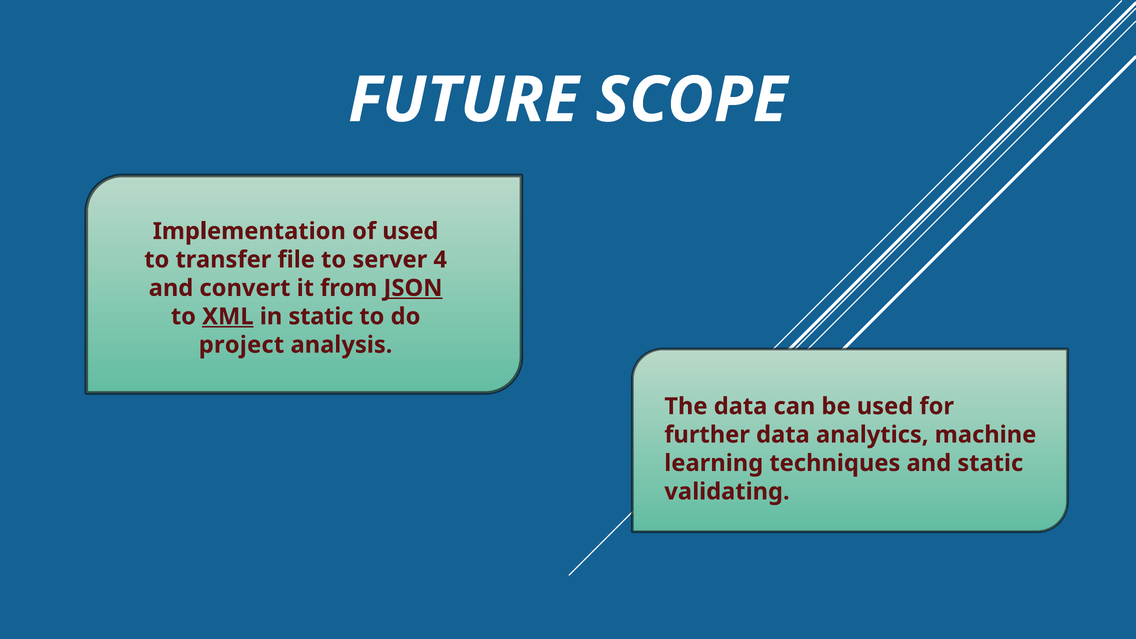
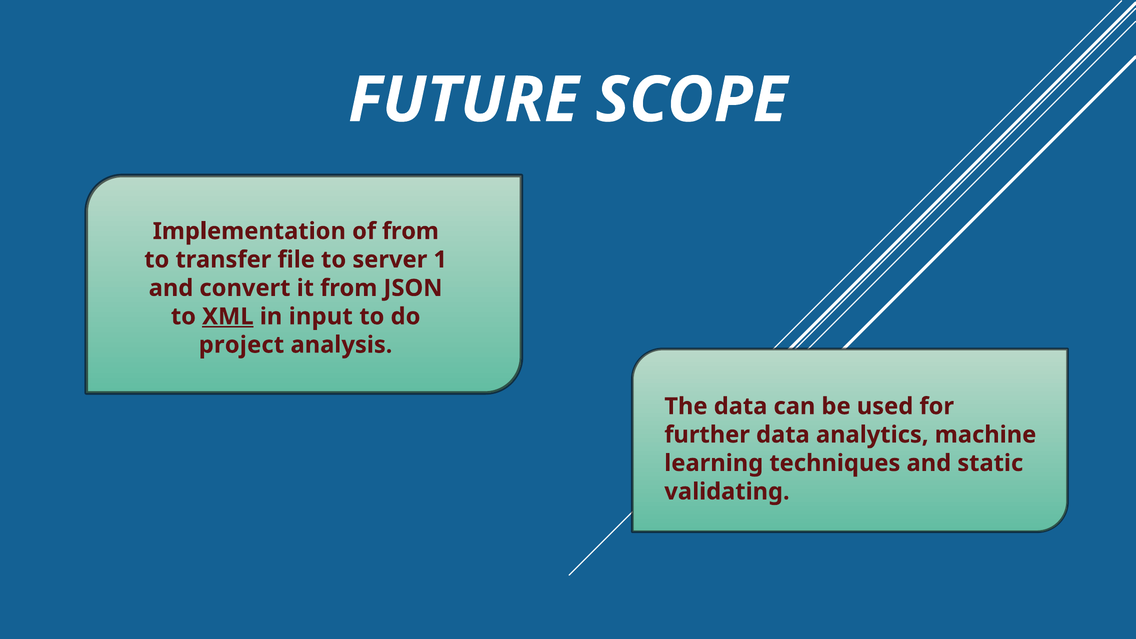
of used: used -> from (410, 231)
4: 4 -> 1 (440, 260)
JSON underline: present -> none (413, 288)
in static: static -> input (321, 316)
